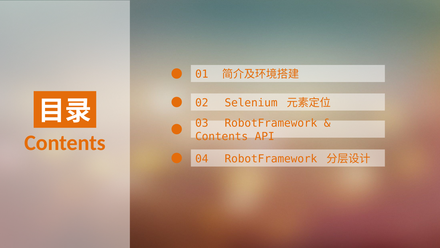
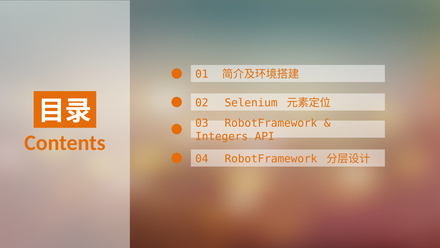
Contents: Contents -> Integers (222, 136)
